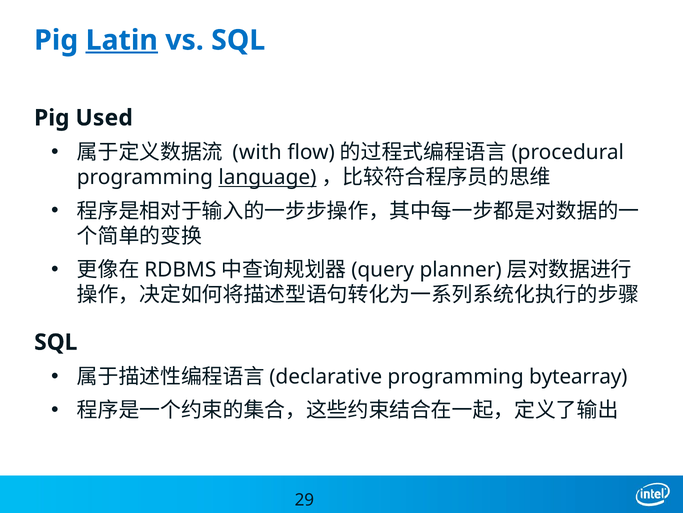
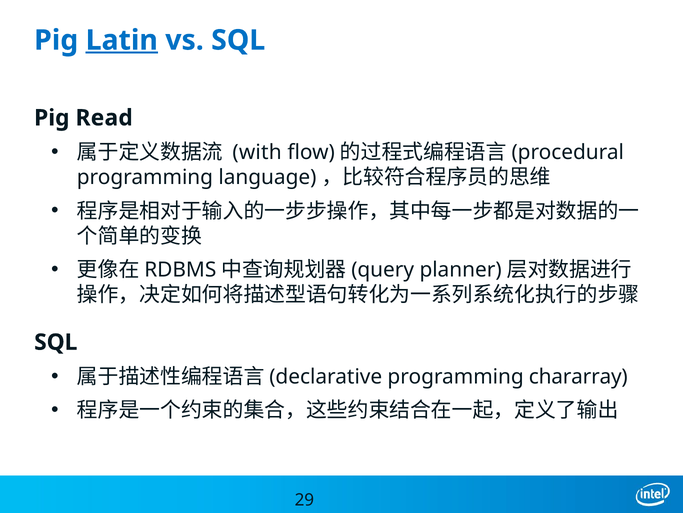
Used: Used -> Read (104, 118)
language underline: present -> none (267, 177)
bytearray: bytearray -> chararray (578, 376)
